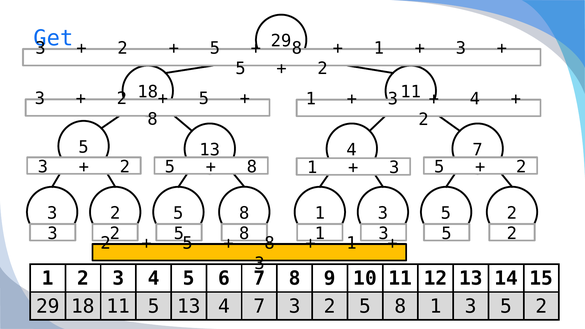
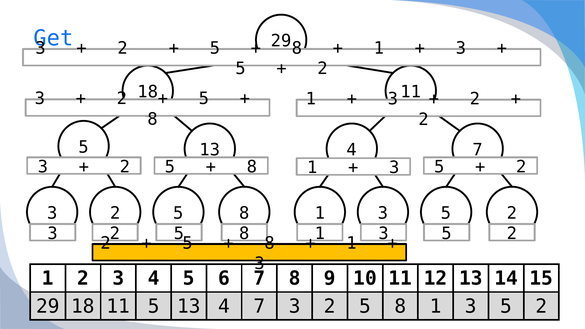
4: 4 -> 2 (475, 99)
